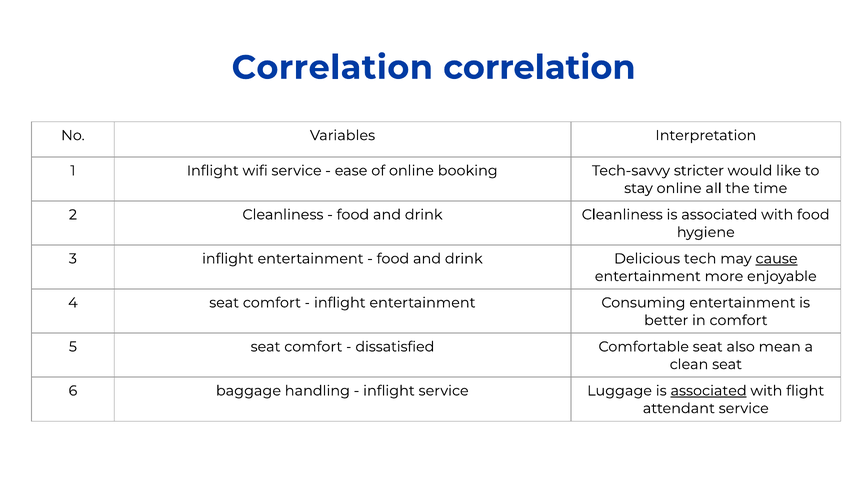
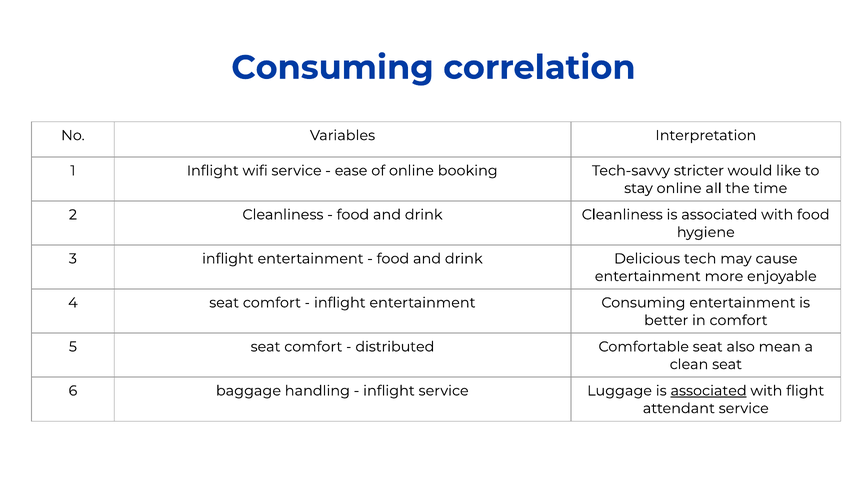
Correlation: Correlation -> Consuming (333, 68)
cause underline: present -> none (777, 259)
dissatisfied: dissatisfied -> distributed (395, 347)
